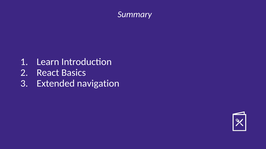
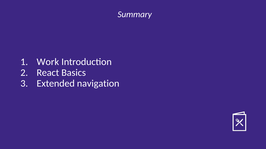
Learn: Learn -> Work (48, 62)
